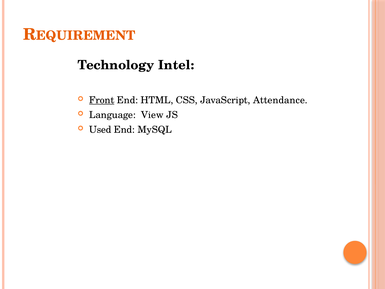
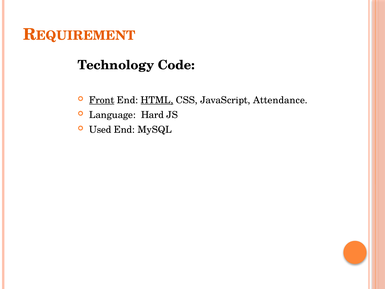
Intel: Intel -> Code (176, 65)
HTML underline: none -> present (157, 100)
View: View -> Hard (152, 115)
